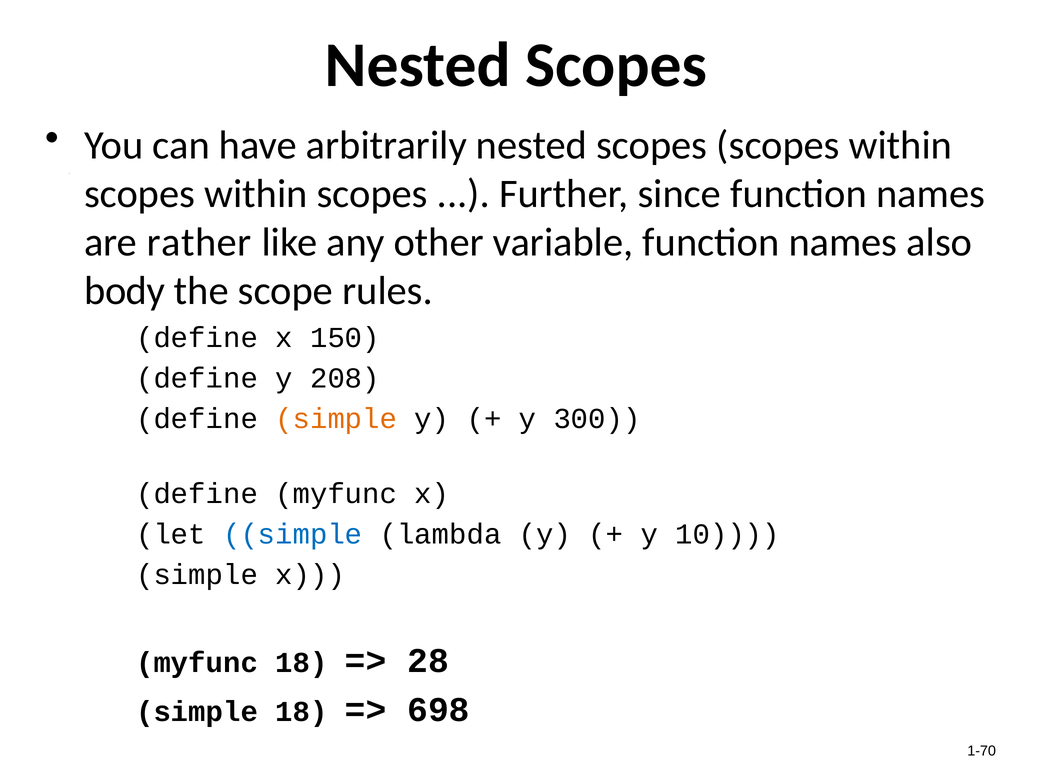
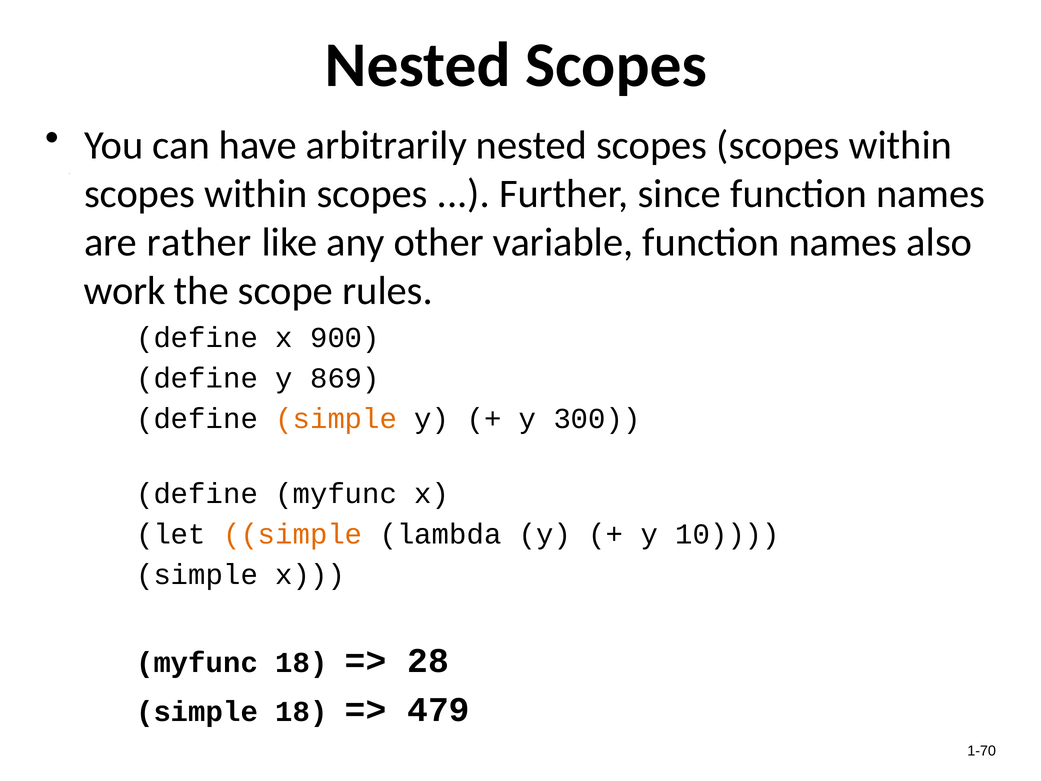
body: body -> work (125, 291)
150: 150 -> 900 (345, 338)
208: 208 -> 869 (345, 378)
simple colour: blue -> orange (293, 534)
698: 698 -> 479 (438, 709)
